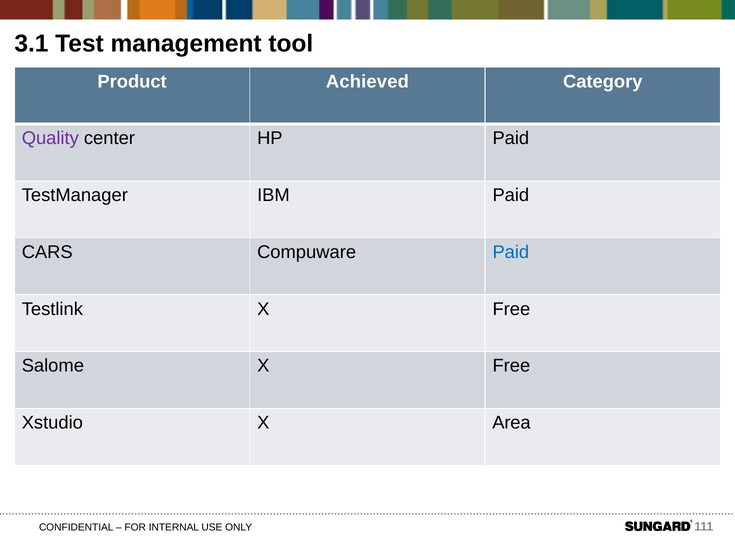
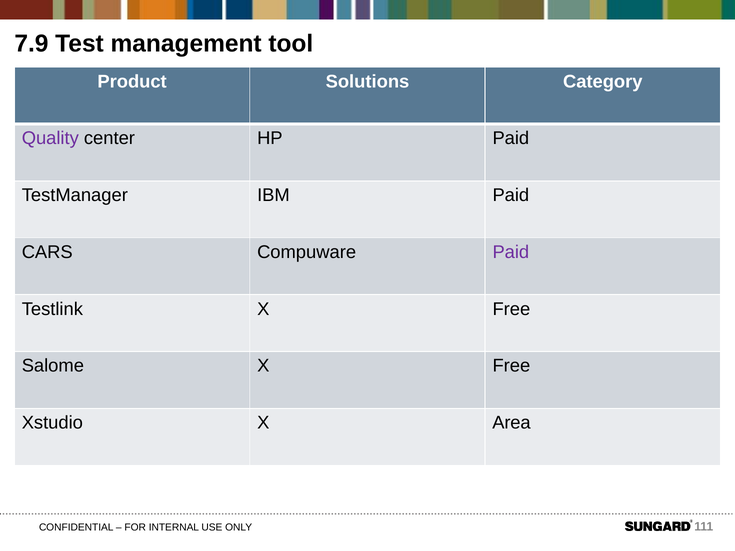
3.1: 3.1 -> 7.9 (31, 44)
Achieved: Achieved -> Solutions (367, 82)
Paid colour: blue -> purple (511, 252)
